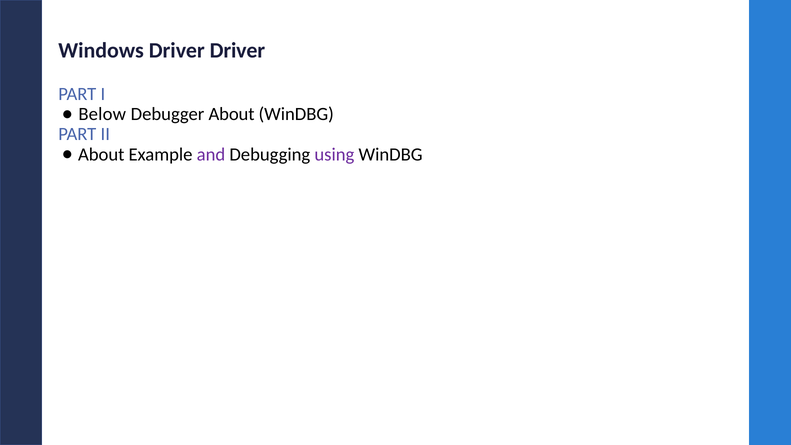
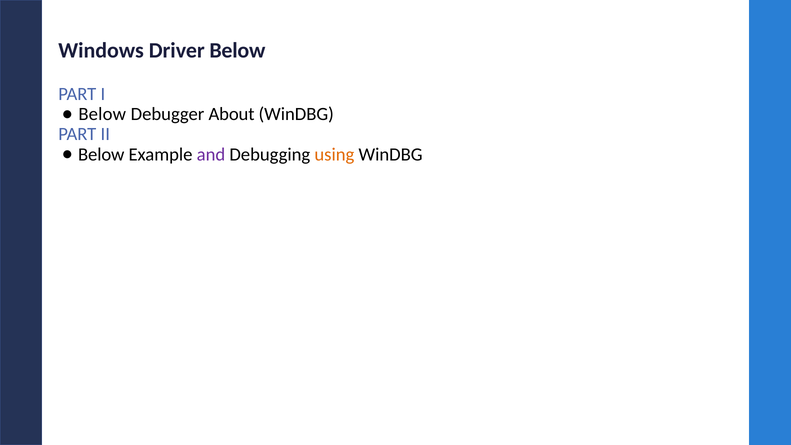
Driver Driver: Driver -> Below (237, 50)
About: About -> Below (101, 154)
using colour: purple -> orange (334, 154)
